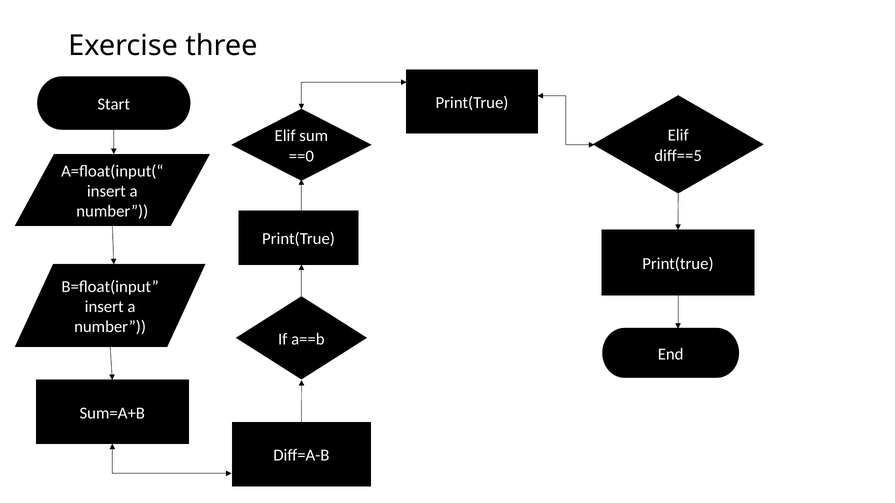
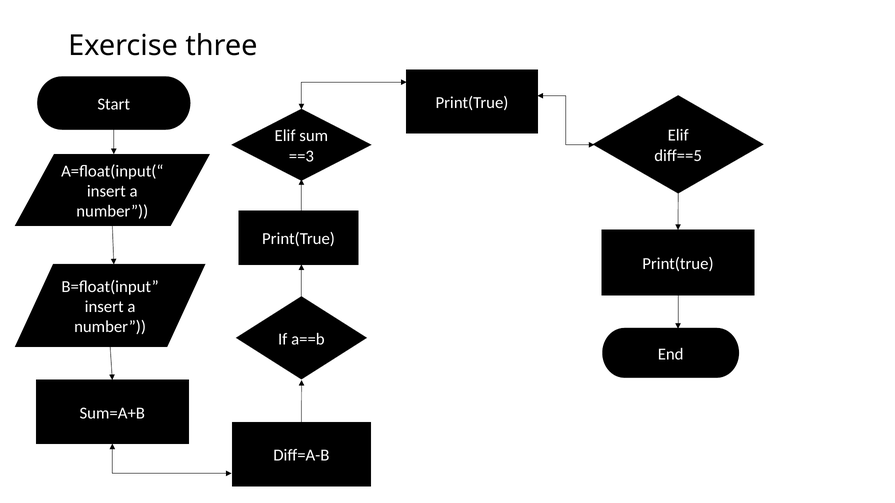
==0: ==0 -> ==3 (301, 156)
